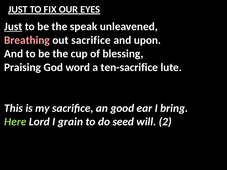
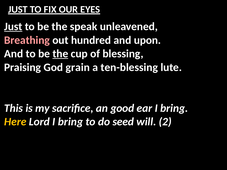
out sacrifice: sacrifice -> hundred (91, 40)
the underline: none -> present (60, 54)
word: word -> grain (78, 67)
ten-sacrifice: ten-sacrifice -> ten-blessing (129, 67)
Here colour: light green -> yellow (15, 122)
Lord I grain: grain -> bring (70, 122)
